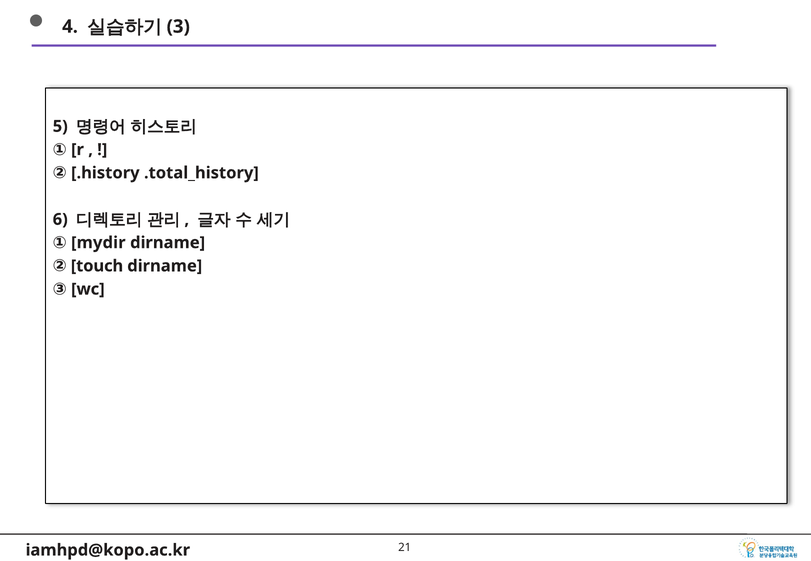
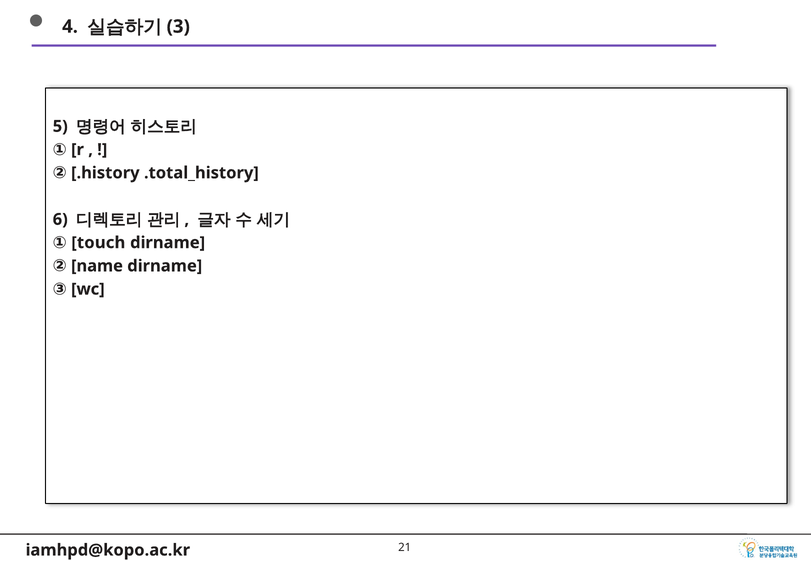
mydir: mydir -> touch (98, 243)
touch: touch -> name (97, 266)
